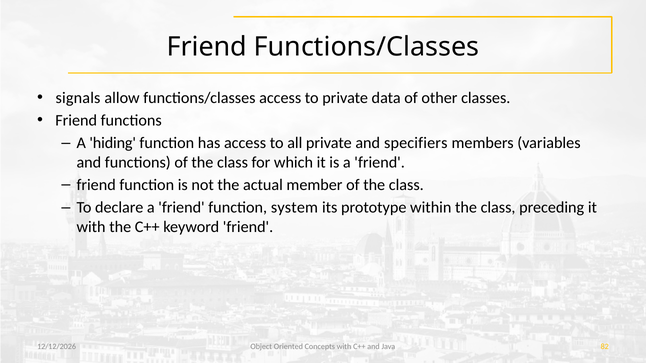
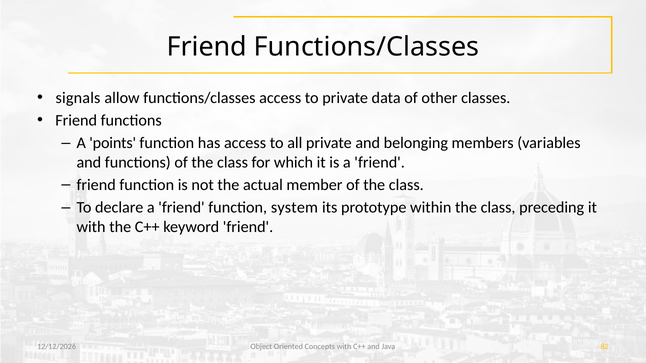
hiding: hiding -> points (113, 143)
specifiers: specifiers -> belonging (416, 143)
